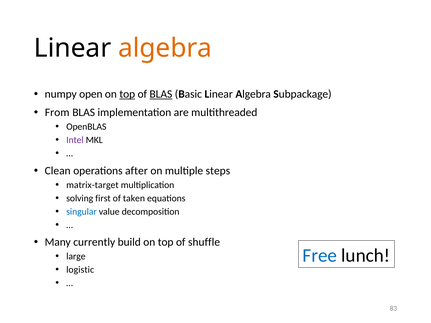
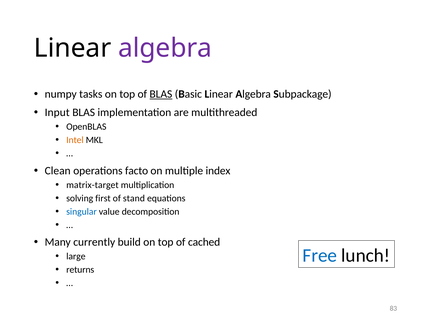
algebra colour: orange -> purple (165, 48)
open: open -> tasks (91, 94)
top underline: present -> none (127, 94)
From: From -> Input (57, 113)
Intel colour: purple -> orange (75, 140)
after: after -> facto (137, 171)
steps: steps -> index (218, 171)
taken: taken -> stand (134, 198)
shuffle: shuffle -> cached (204, 242)
logistic: logistic -> returns (80, 270)
